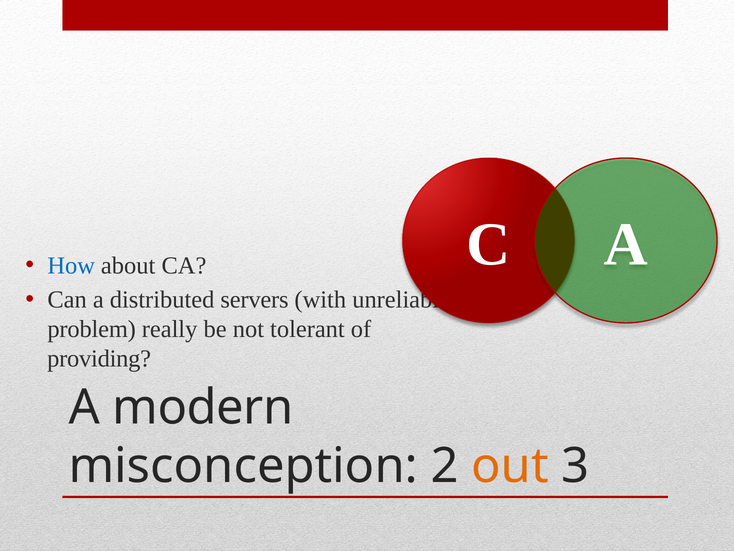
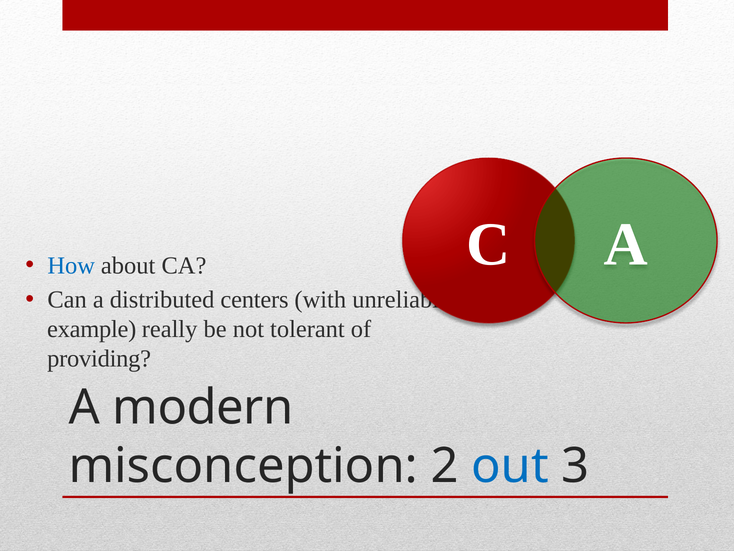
servers: servers -> centers (255, 300)
problem: problem -> example (92, 329)
out colour: orange -> blue (510, 466)
